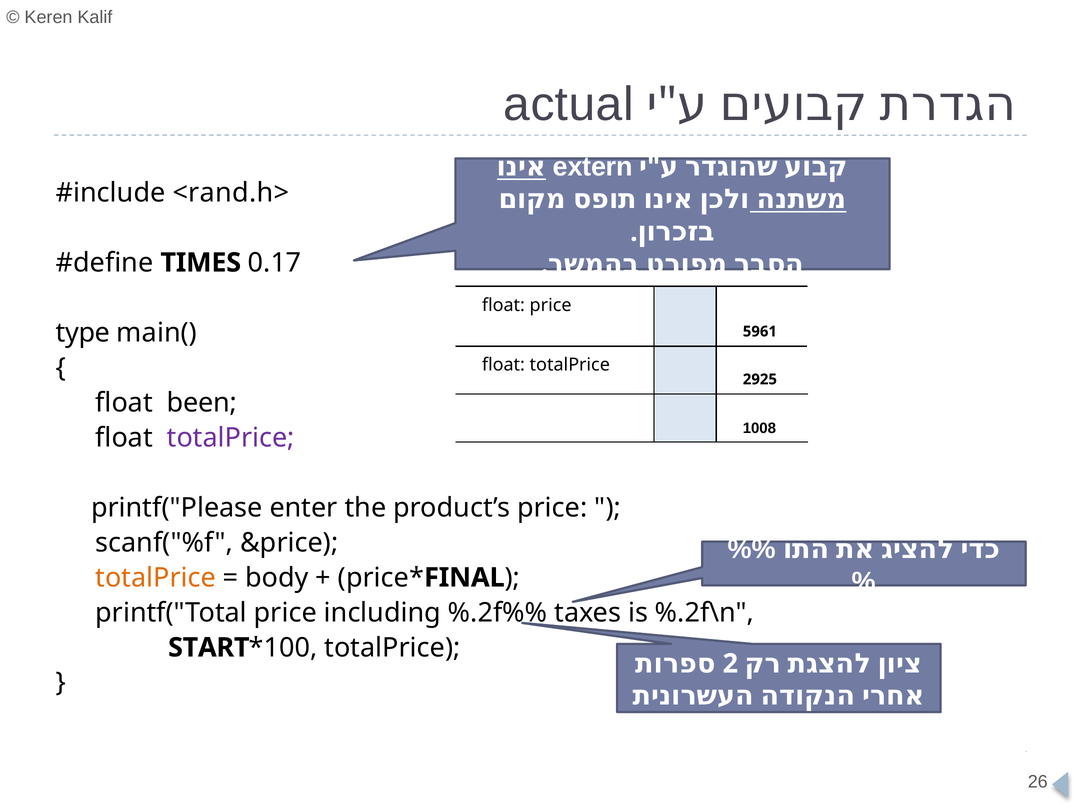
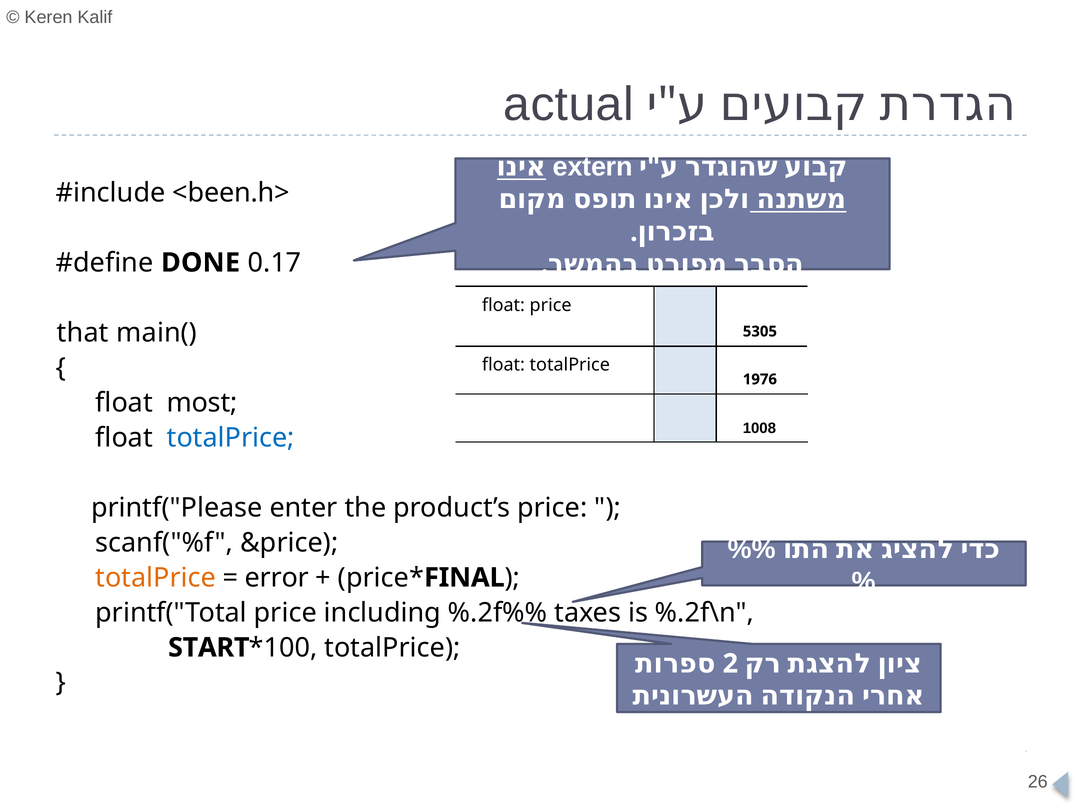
<rand.h>: <rand.h> -> <been.h> (231, 193)
TIMES: TIMES -> DONE (201, 263)
type: type -> that (83, 333)
5961: 5961 -> 5305 (760, 331)
2925: 2925 -> 1976 (760, 379)
been: been -> most (202, 402)
totalPrice colour: purple -> blue (231, 437)
body: body -> error (277, 577)
